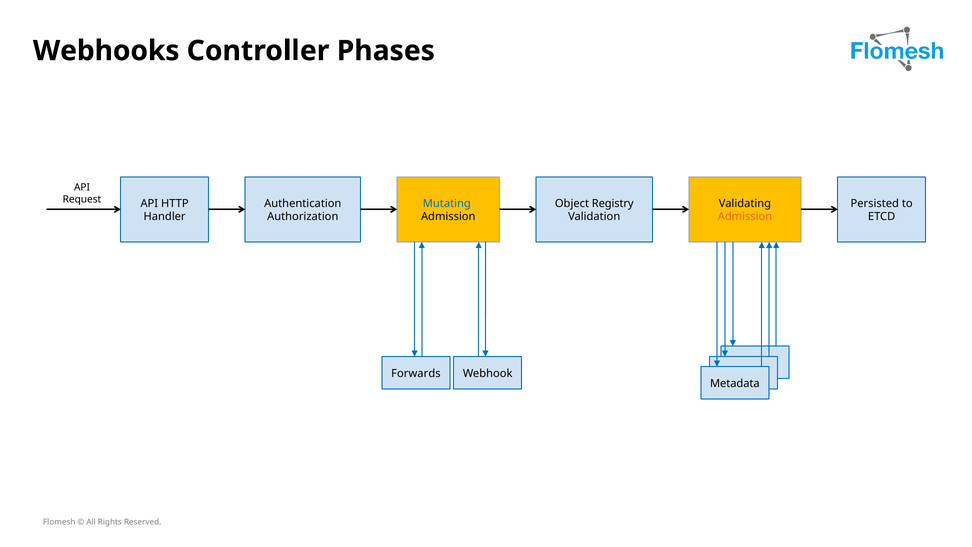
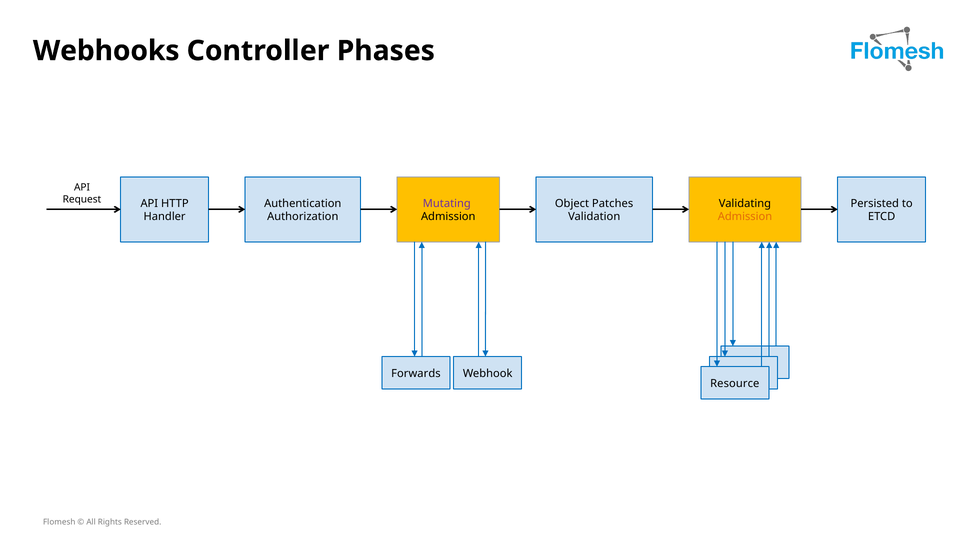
Mutating colour: blue -> purple (447, 203)
Registry: Registry -> Patches (613, 203)
Metadata: Metadata -> Resource (735, 383)
